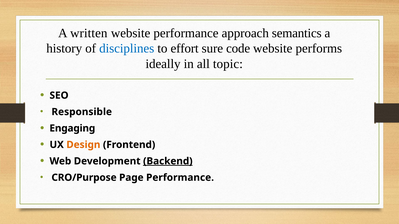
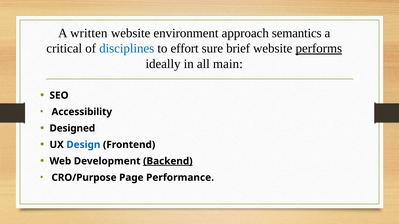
website performance: performance -> environment (186, 33)
history: history -> critical (64, 49)
code: code -> brief (238, 49)
performs underline: none -> present (319, 49)
topic: topic -> main (228, 64)
Responsible: Responsible -> Accessibility (82, 112)
Engaging: Engaging -> Designed (72, 128)
Design colour: orange -> blue (83, 145)
